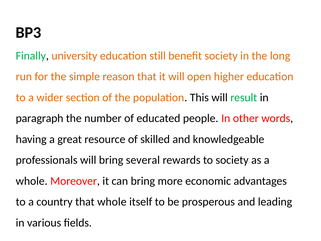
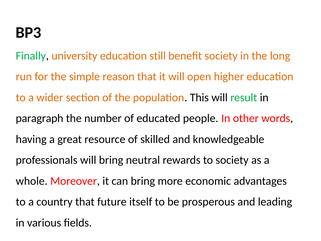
several: several -> neutral (143, 160)
that whole: whole -> future (112, 202)
